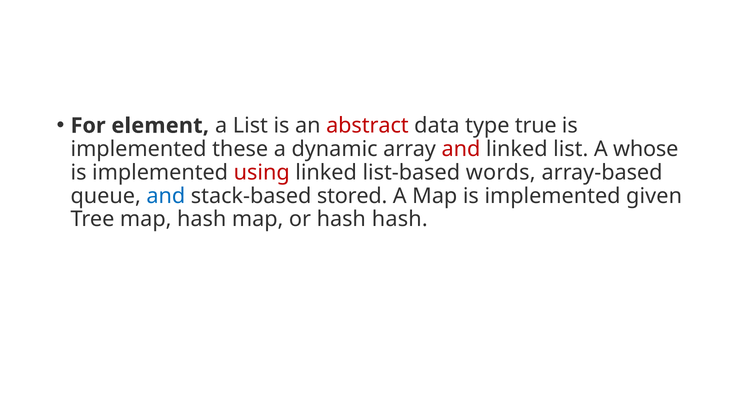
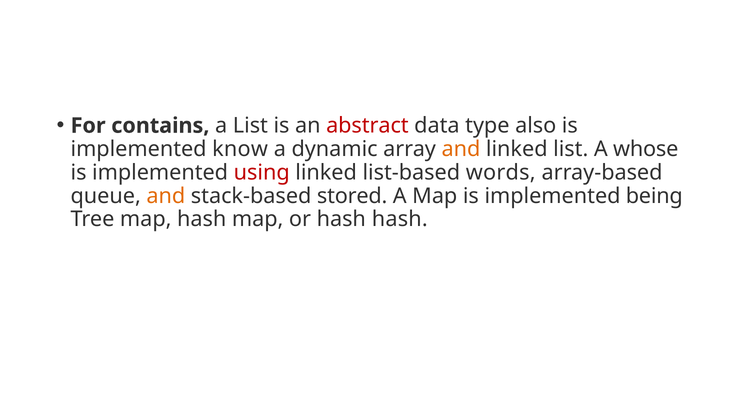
element: element -> contains (160, 126)
true: true -> also (536, 126)
these: these -> know (240, 149)
and colour: red -> orange (461, 149)
and colour: blue -> orange (166, 196)
given: given -> being (654, 196)
